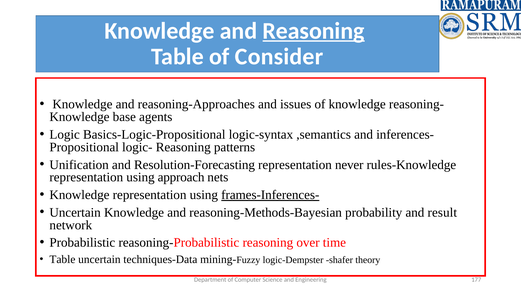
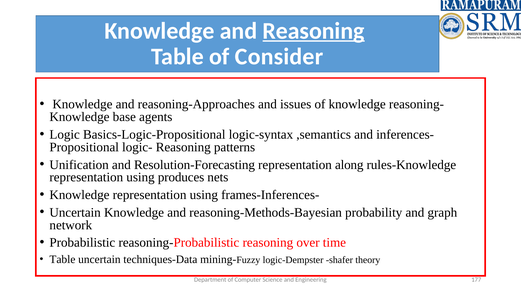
never: never -> along (349, 165)
approach: approach -> produces (181, 177)
frames-Inferences- underline: present -> none (270, 195)
result: result -> graph (442, 212)
